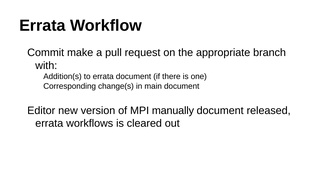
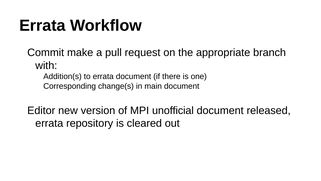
manually: manually -> unofficial (173, 110)
workflows: workflows -> repository (90, 123)
